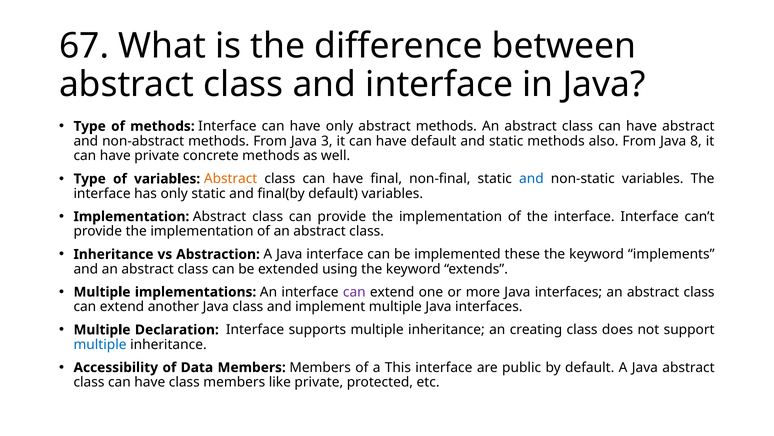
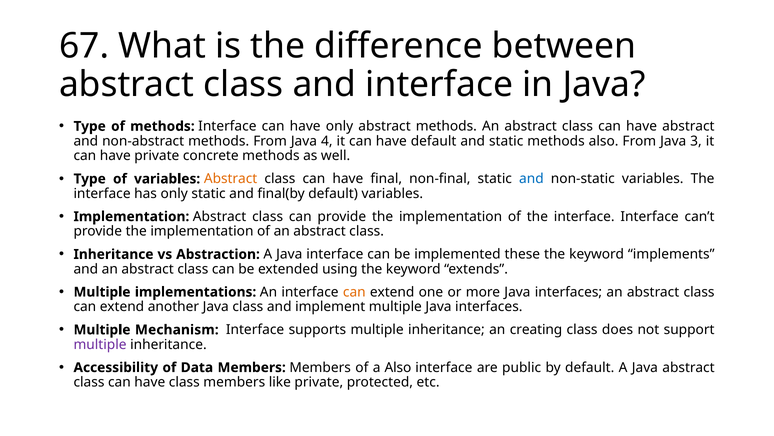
3: 3 -> 4 (327, 141)
8: 8 -> 3 (696, 141)
can colour: purple -> orange (354, 292)
Declaration: Declaration -> Mechanism (177, 329)
multiple colour: blue -> purple (100, 344)
a This: This -> Also (398, 367)
